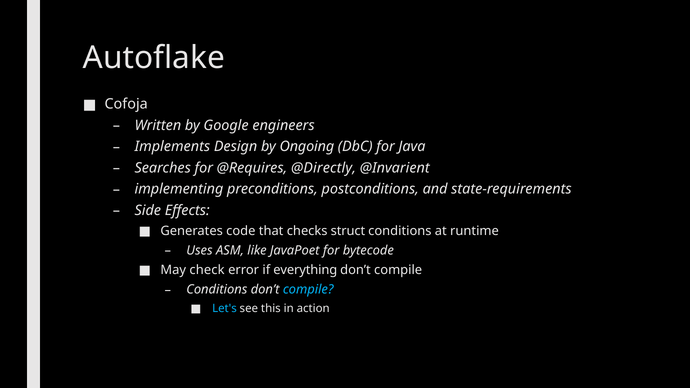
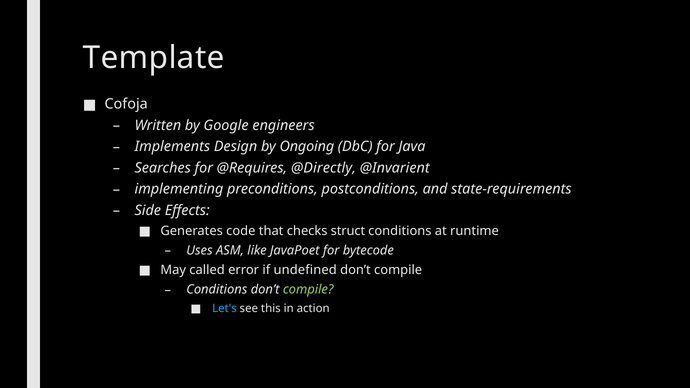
Autoflake: Autoflake -> Template (154, 58)
check: check -> called (207, 270)
everything: everything -> undefined (305, 270)
compile colour: light blue -> light green (308, 290)
